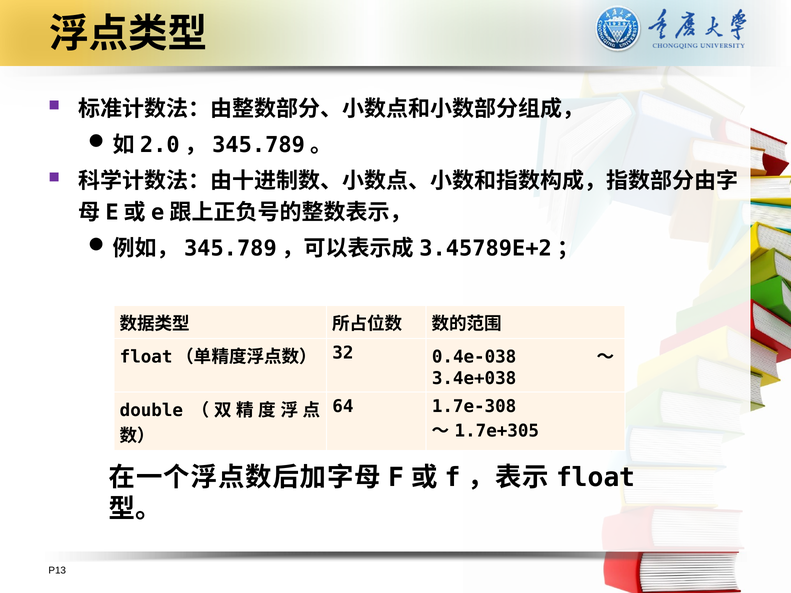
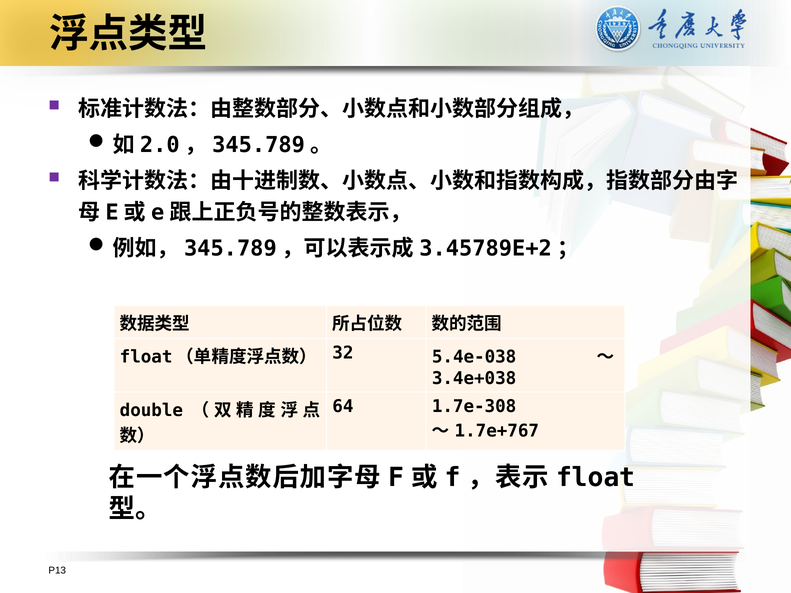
0.4e-038: 0.4e-038 -> 5.4e-038 (474, 357)
1.7e+305: 1.7e+305 -> 1.7e+767 (497, 431)
